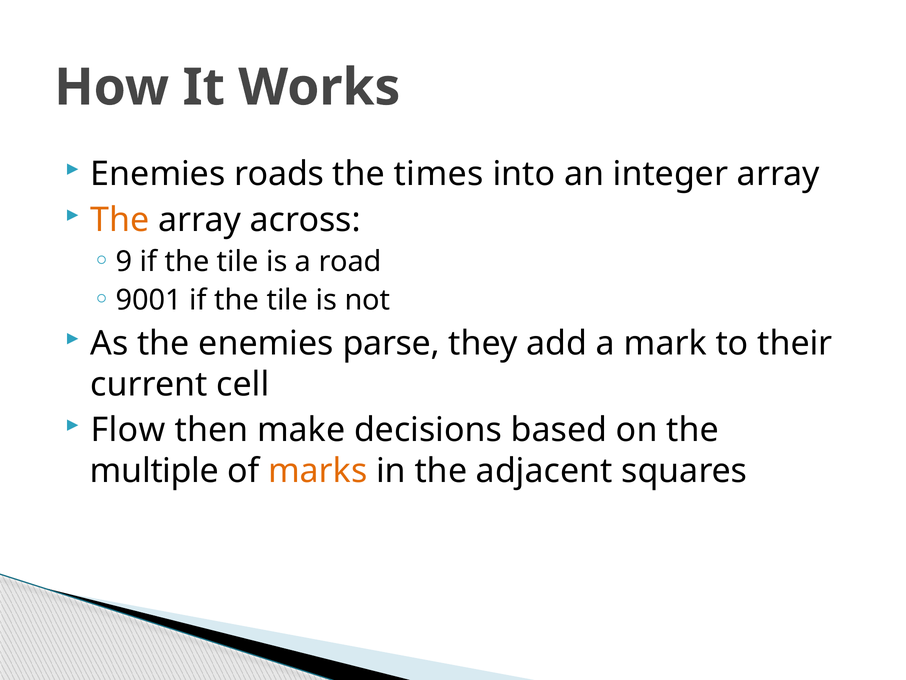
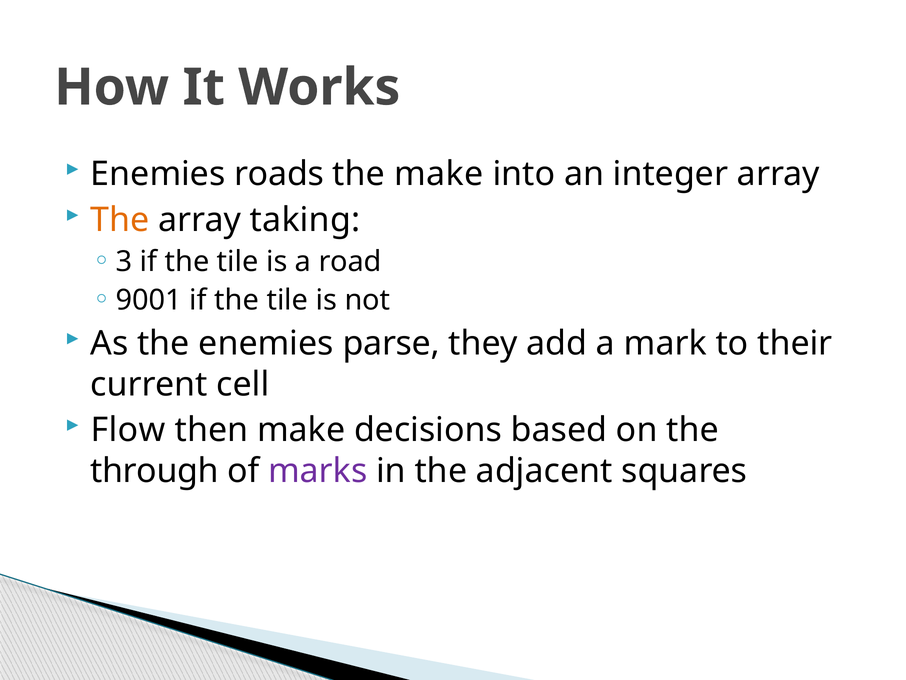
the times: times -> make (439, 174)
across: across -> taking (305, 220)
9: 9 -> 3 (124, 261)
multiple: multiple -> through (154, 471)
marks colour: orange -> purple (318, 471)
